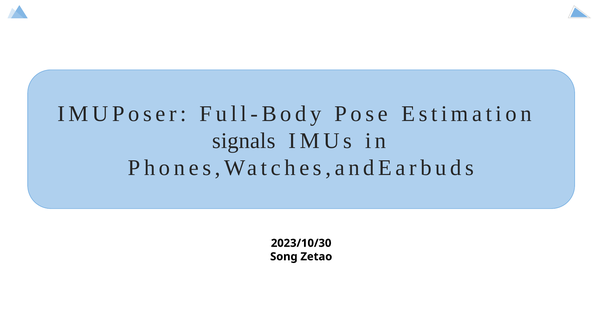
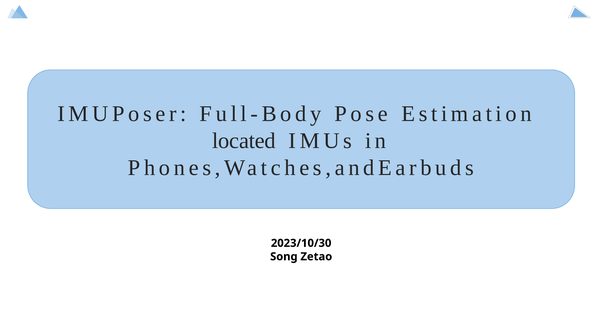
signals: signals -> located (244, 141)
